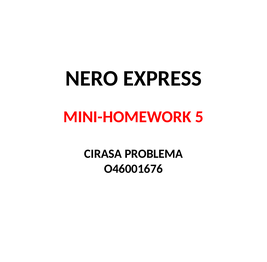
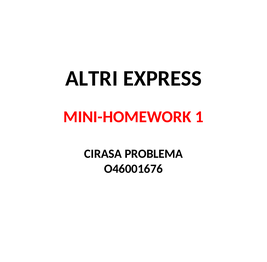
NERO: NERO -> ALTRI (92, 78)
5: 5 -> 1 (199, 117)
